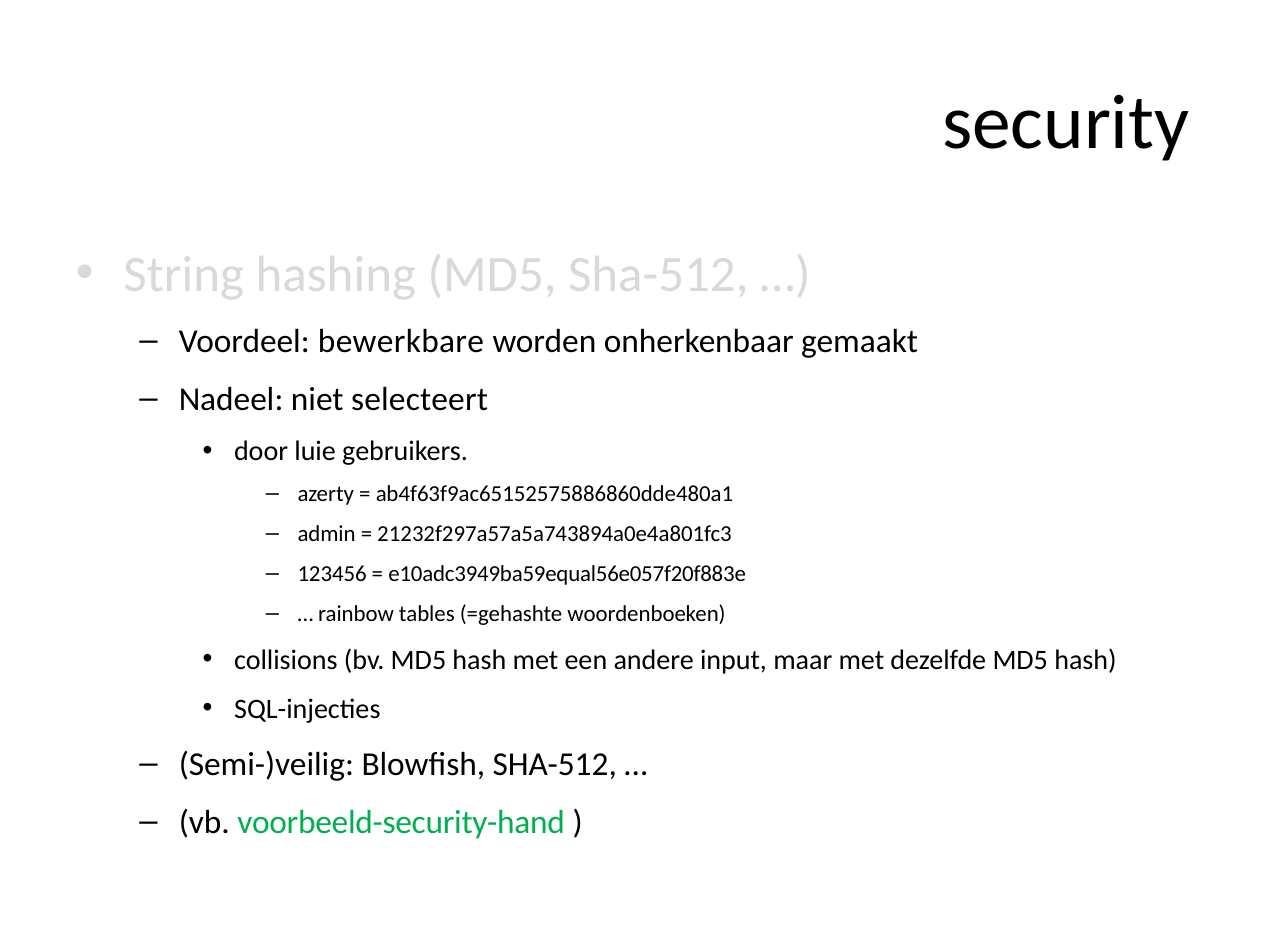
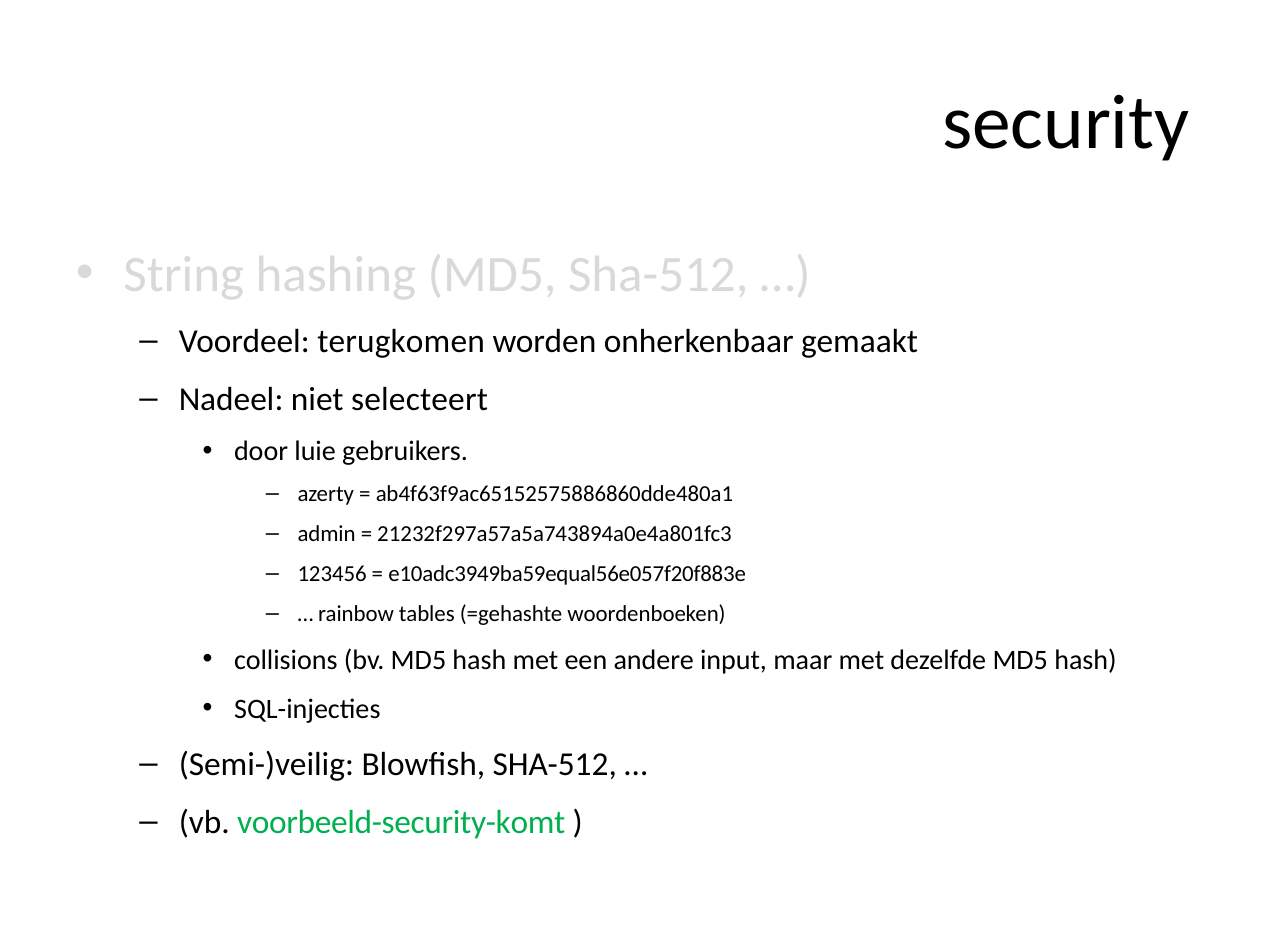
bewerkbare: bewerkbare -> terugkomen (401, 342)
voorbeeld-security-hand: voorbeeld-security-hand -> voorbeeld-security-komt (401, 822)
